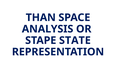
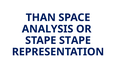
STAPE STATE: STATE -> STAPE (75, 41)
